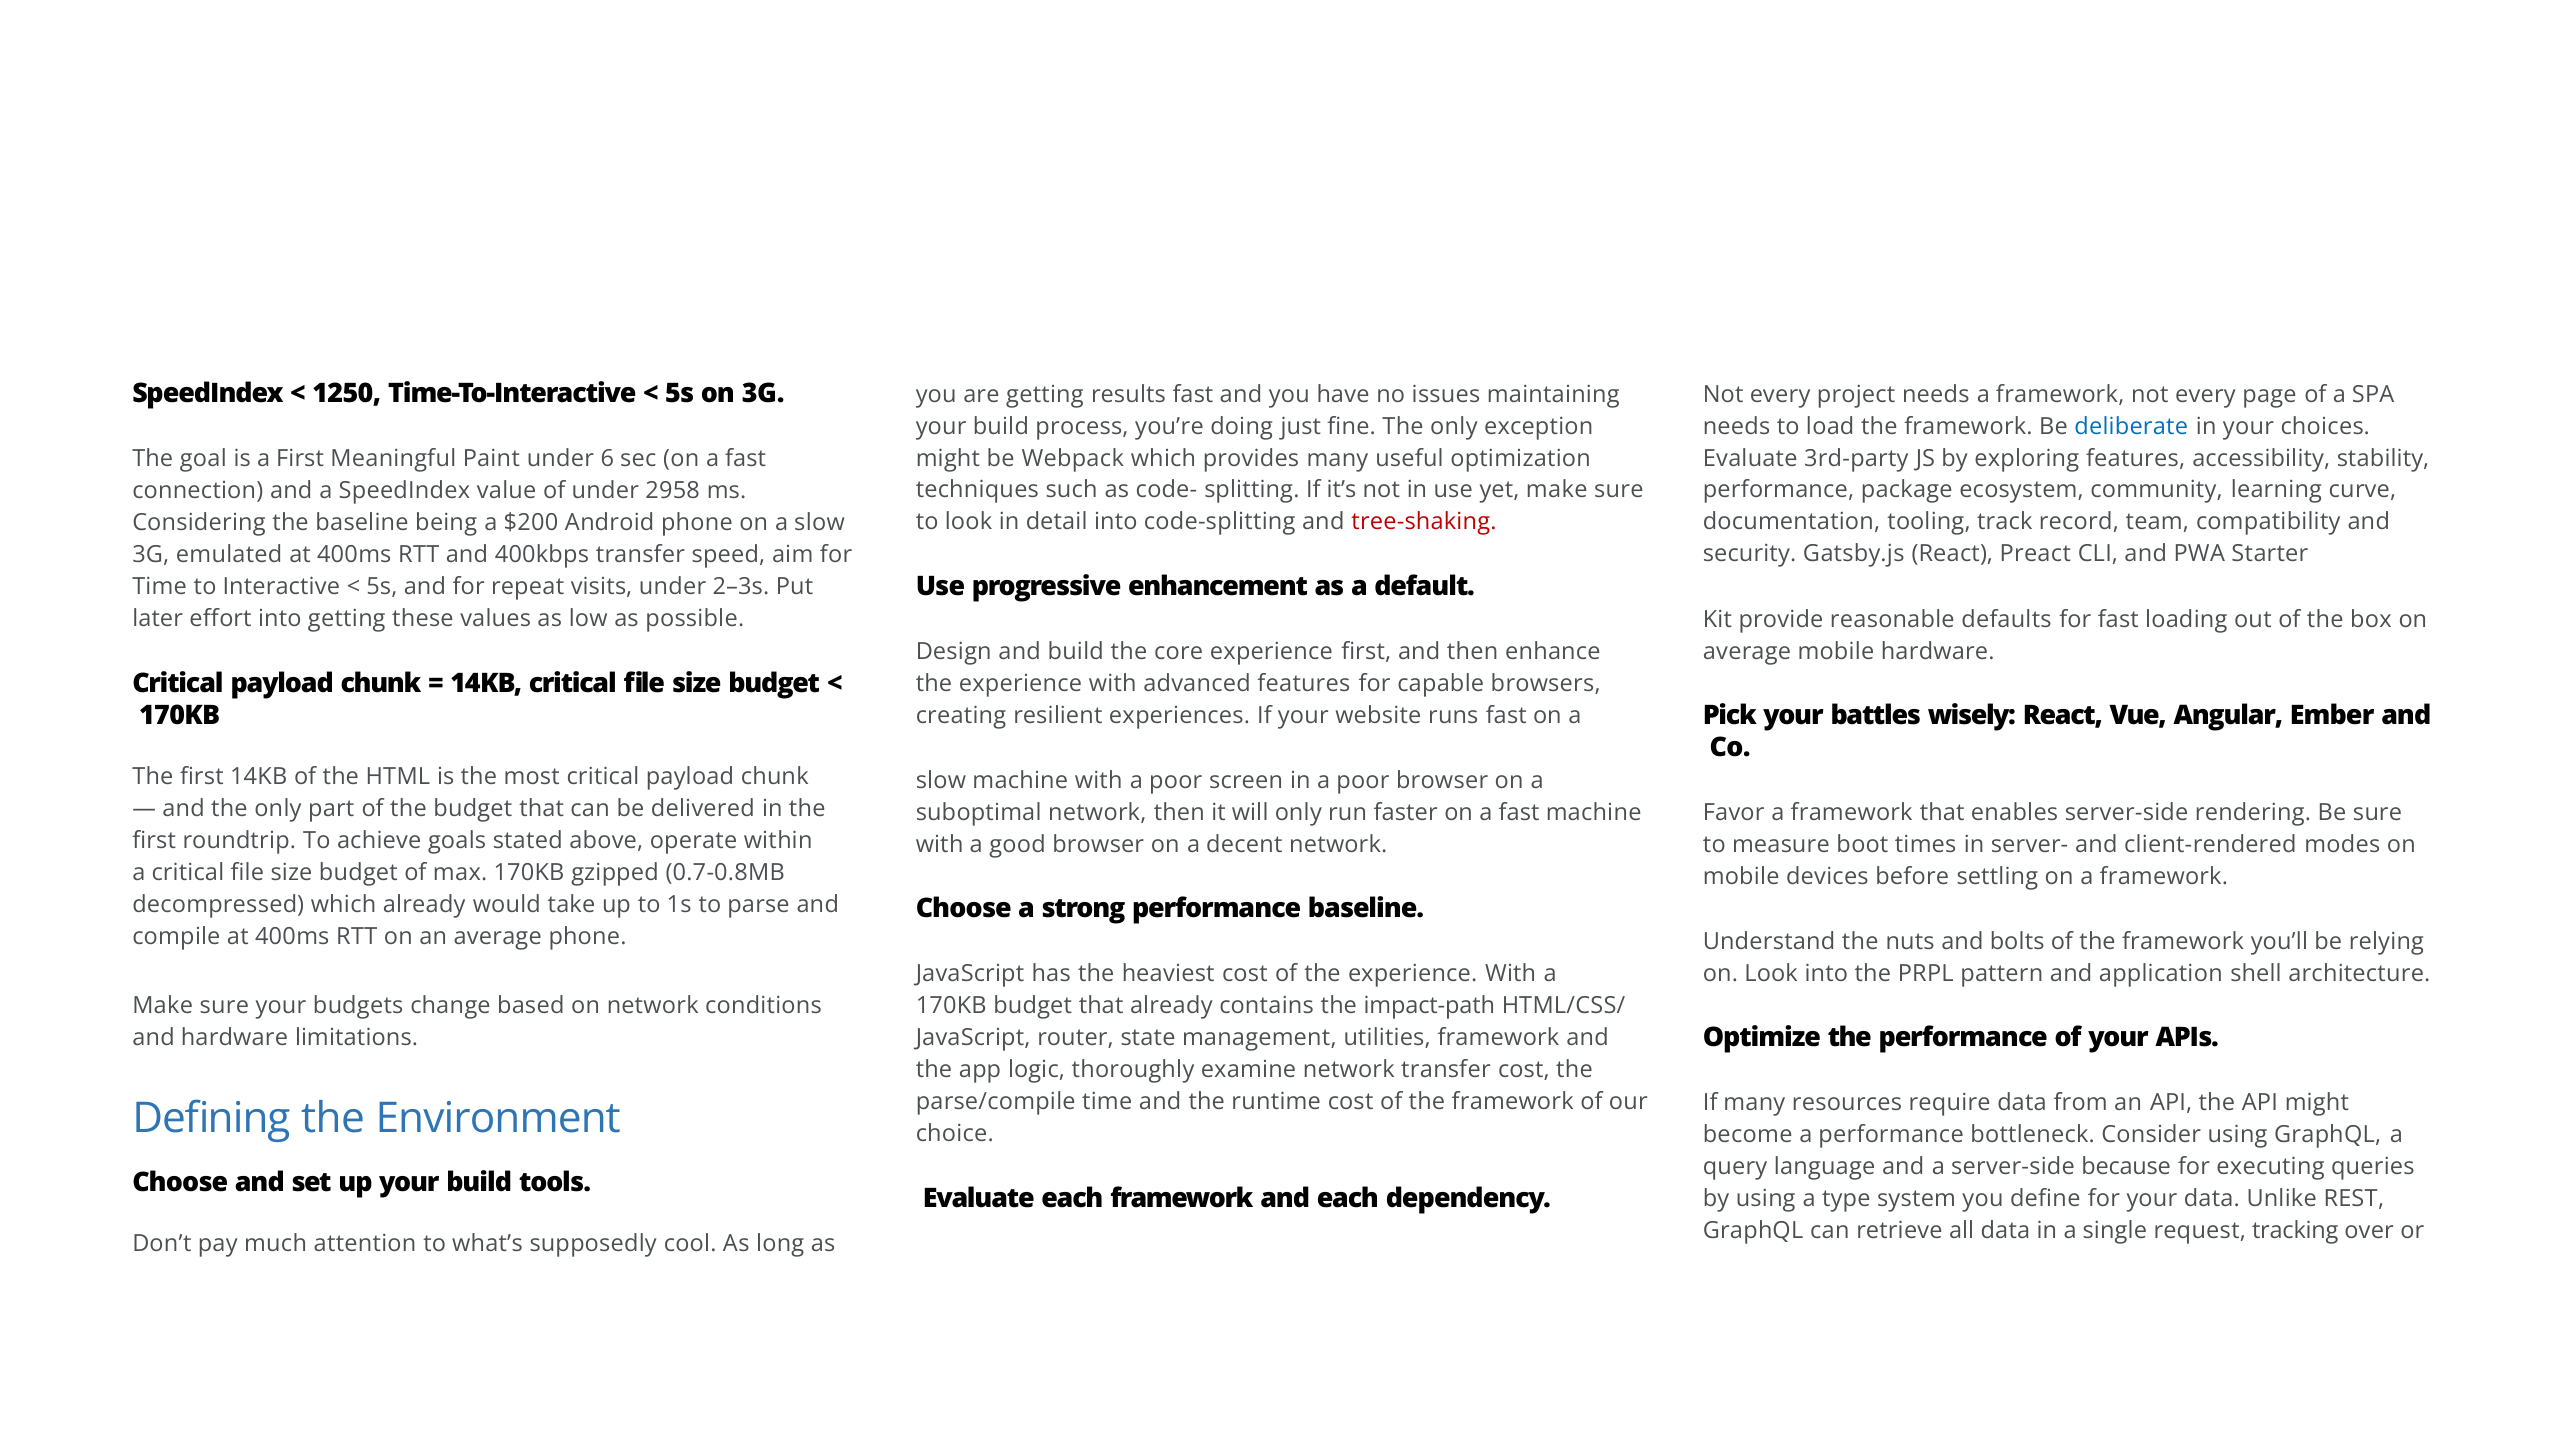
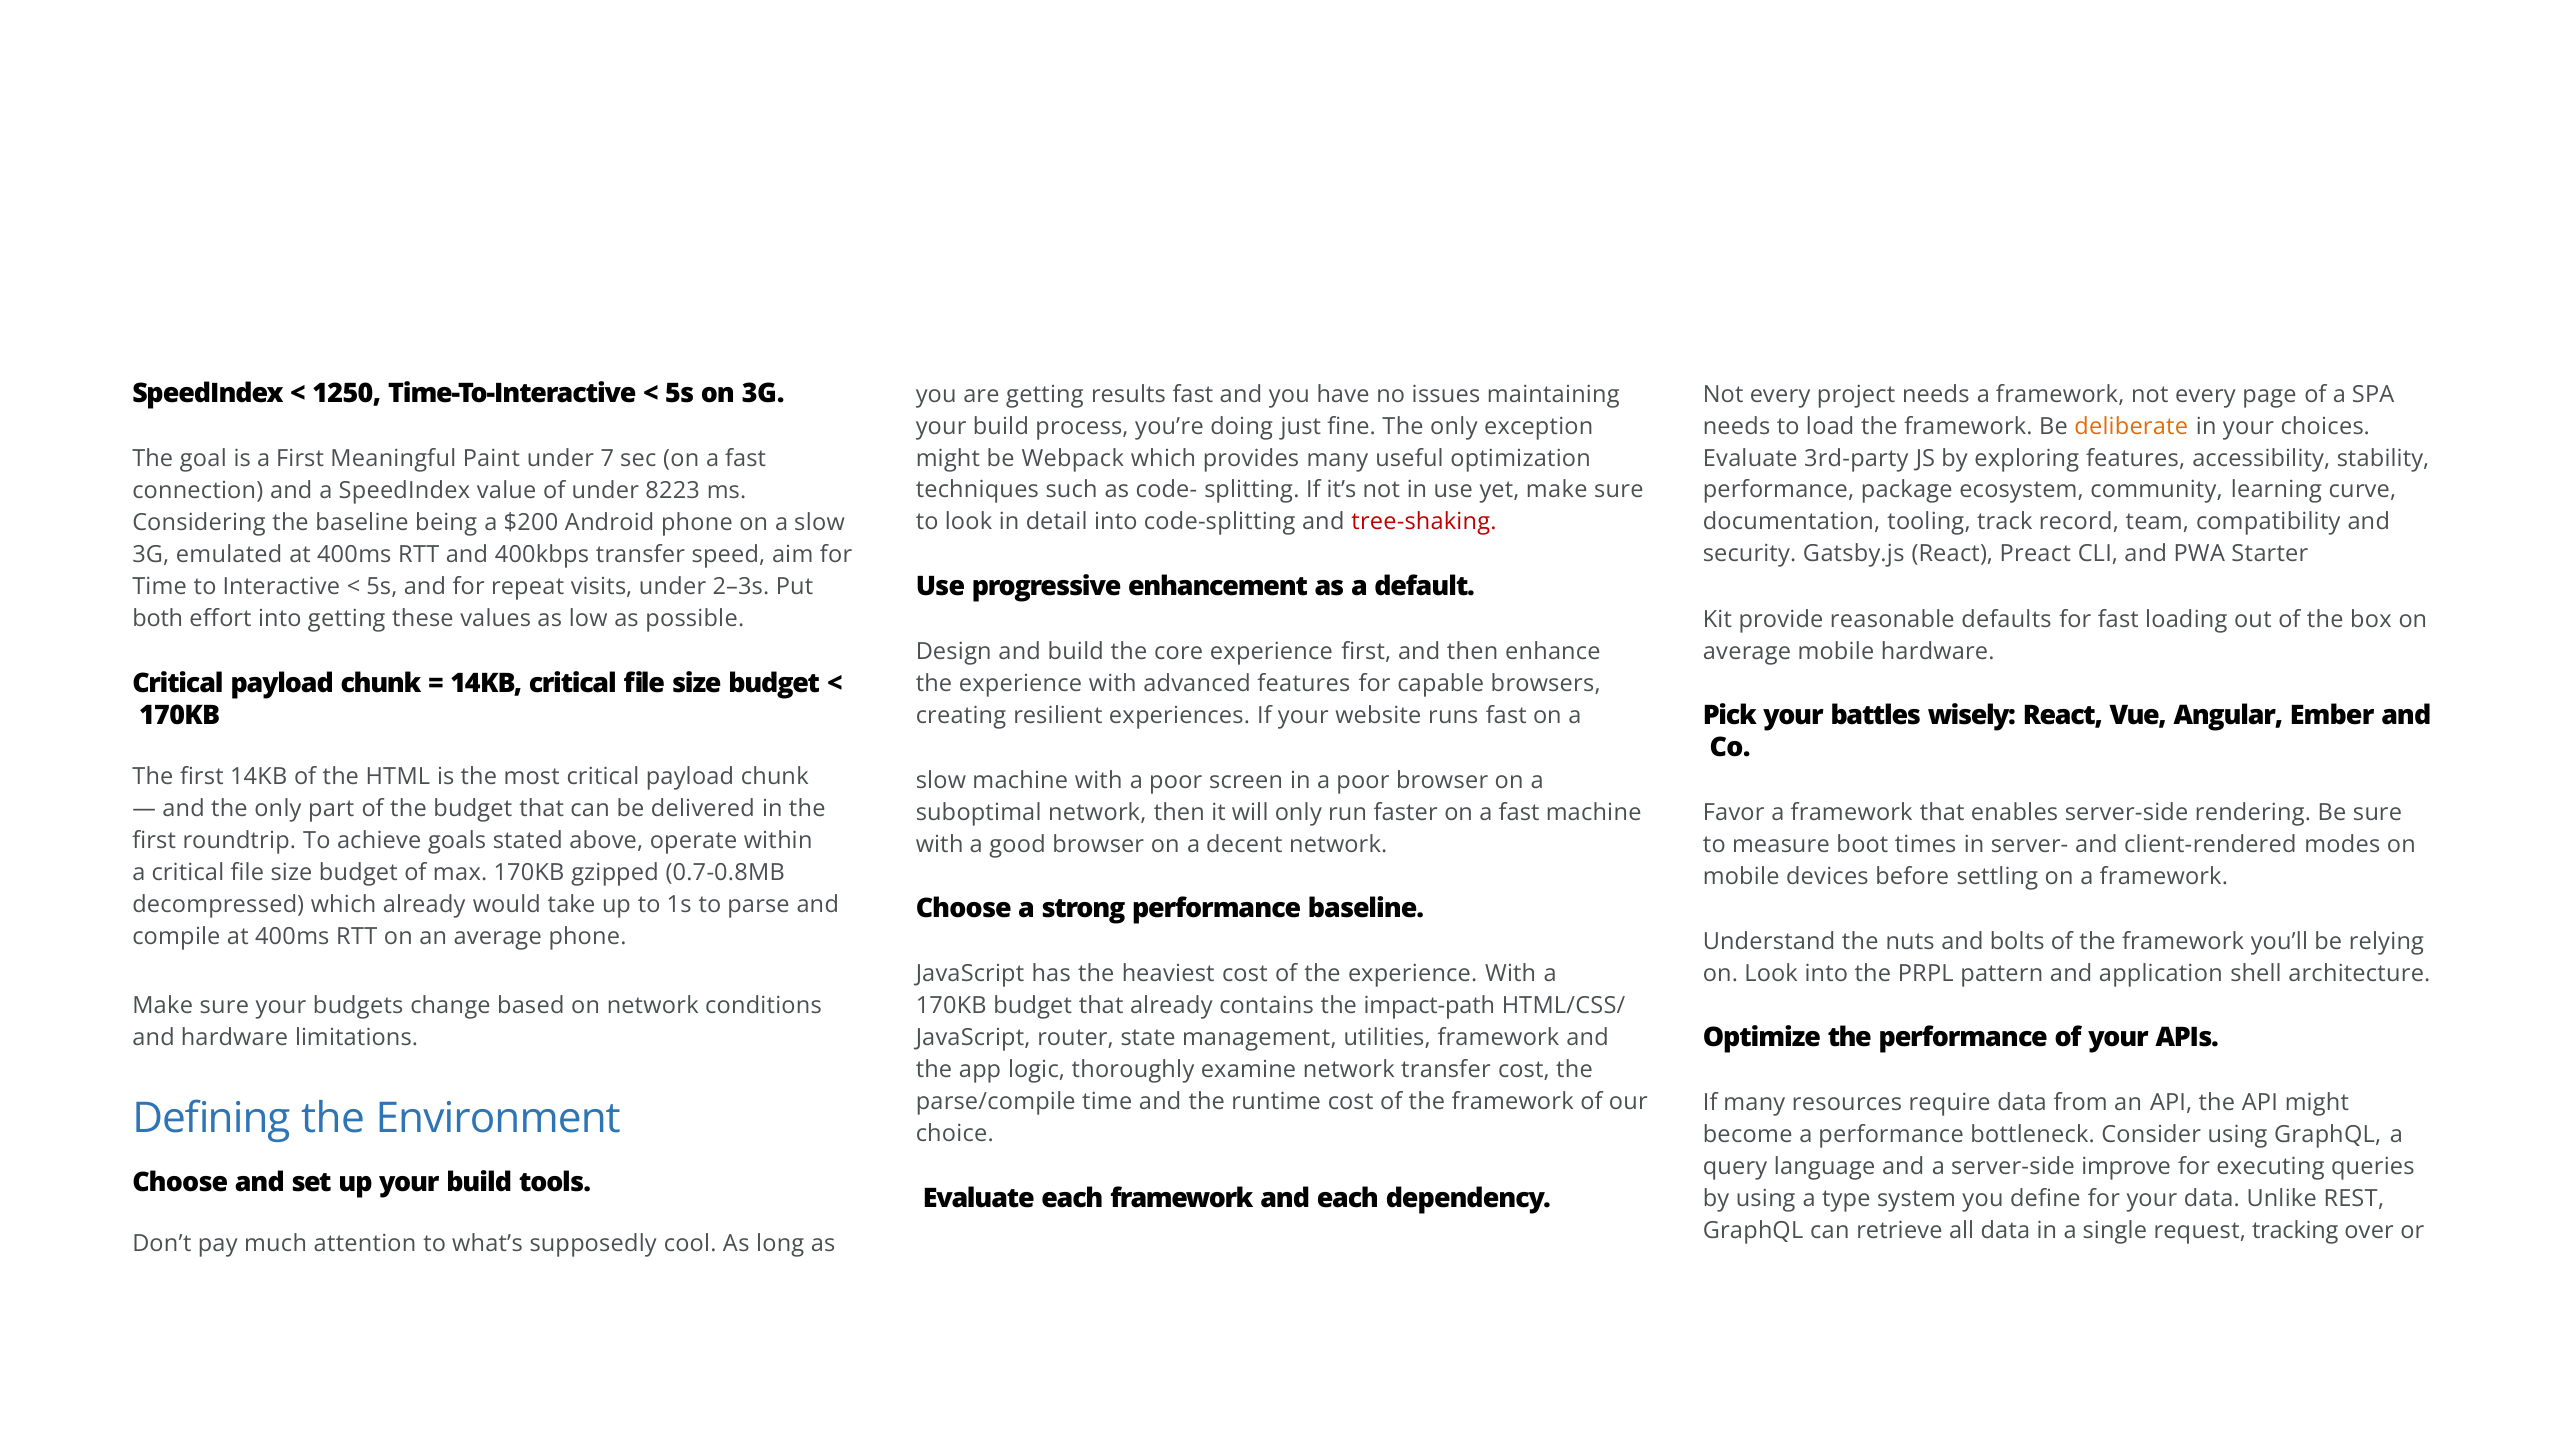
deliberate colour: blue -> orange (2131, 426)
6: 6 -> 7 (607, 459)
2958: 2958 -> 8223 (673, 491)
later: later -> both (158, 619)
because: because -> improve (2126, 1167)
